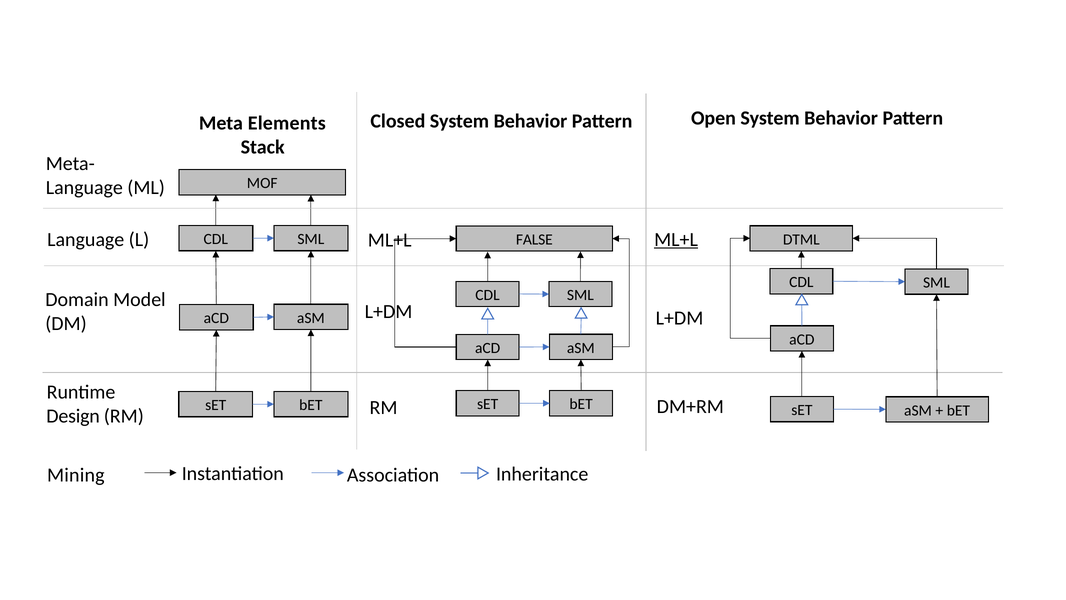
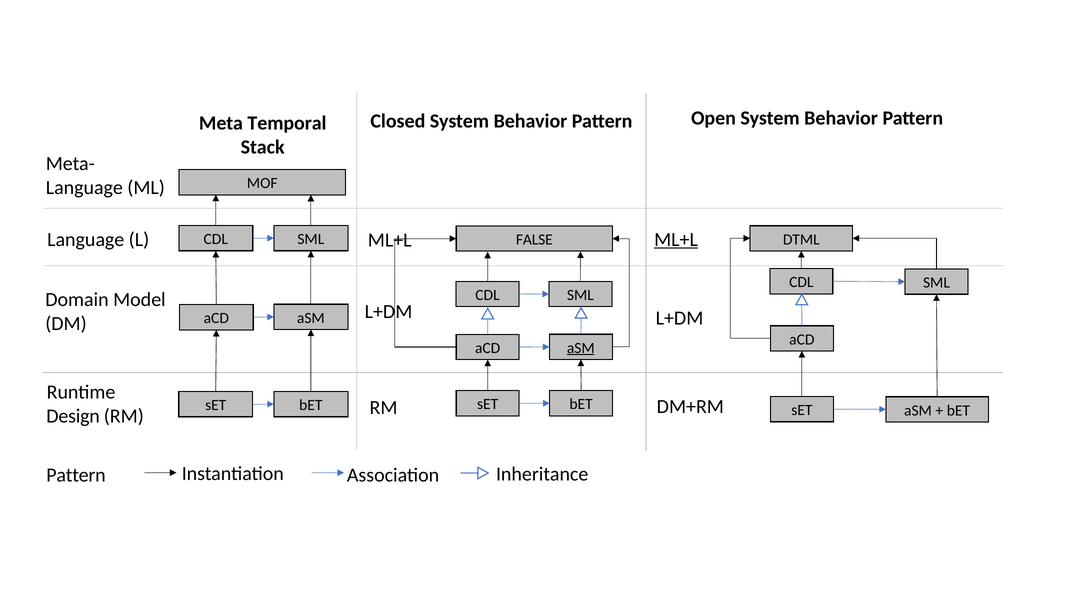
Elements: Elements -> Temporal (287, 123)
aSM underline: none -> present (581, 348)
Mining: Mining -> Pattern (76, 475)
